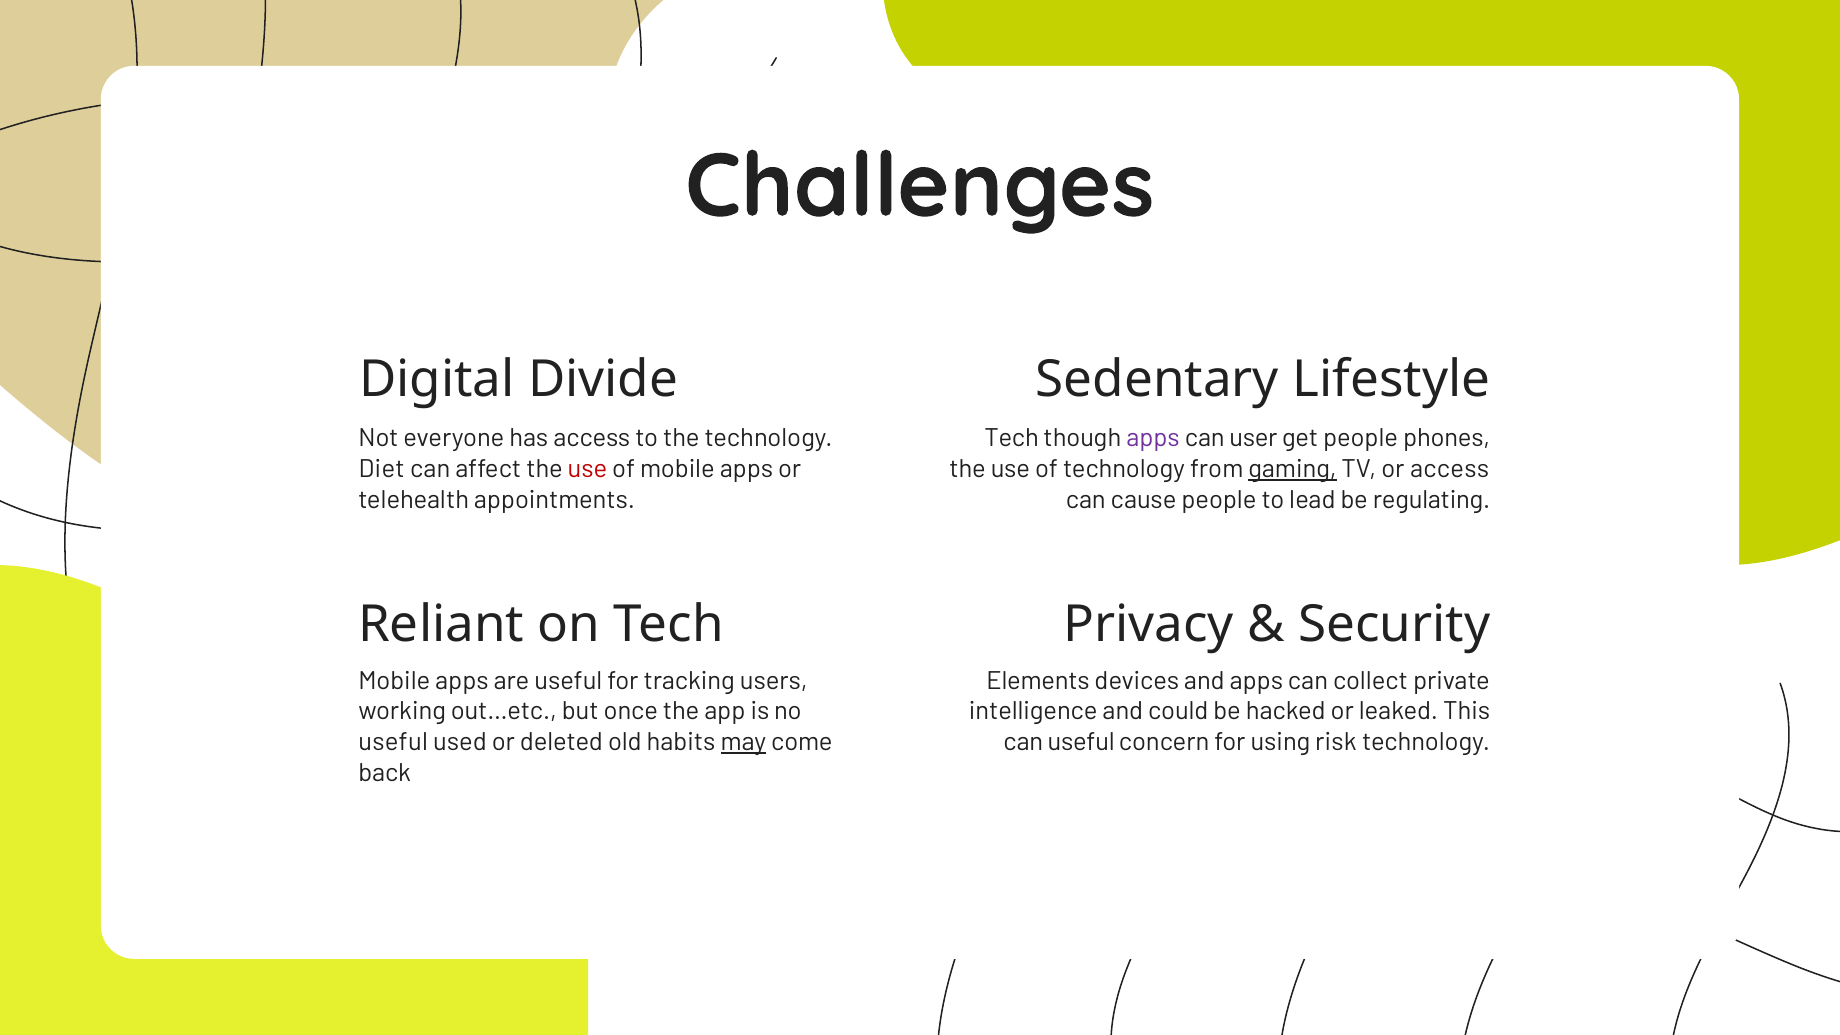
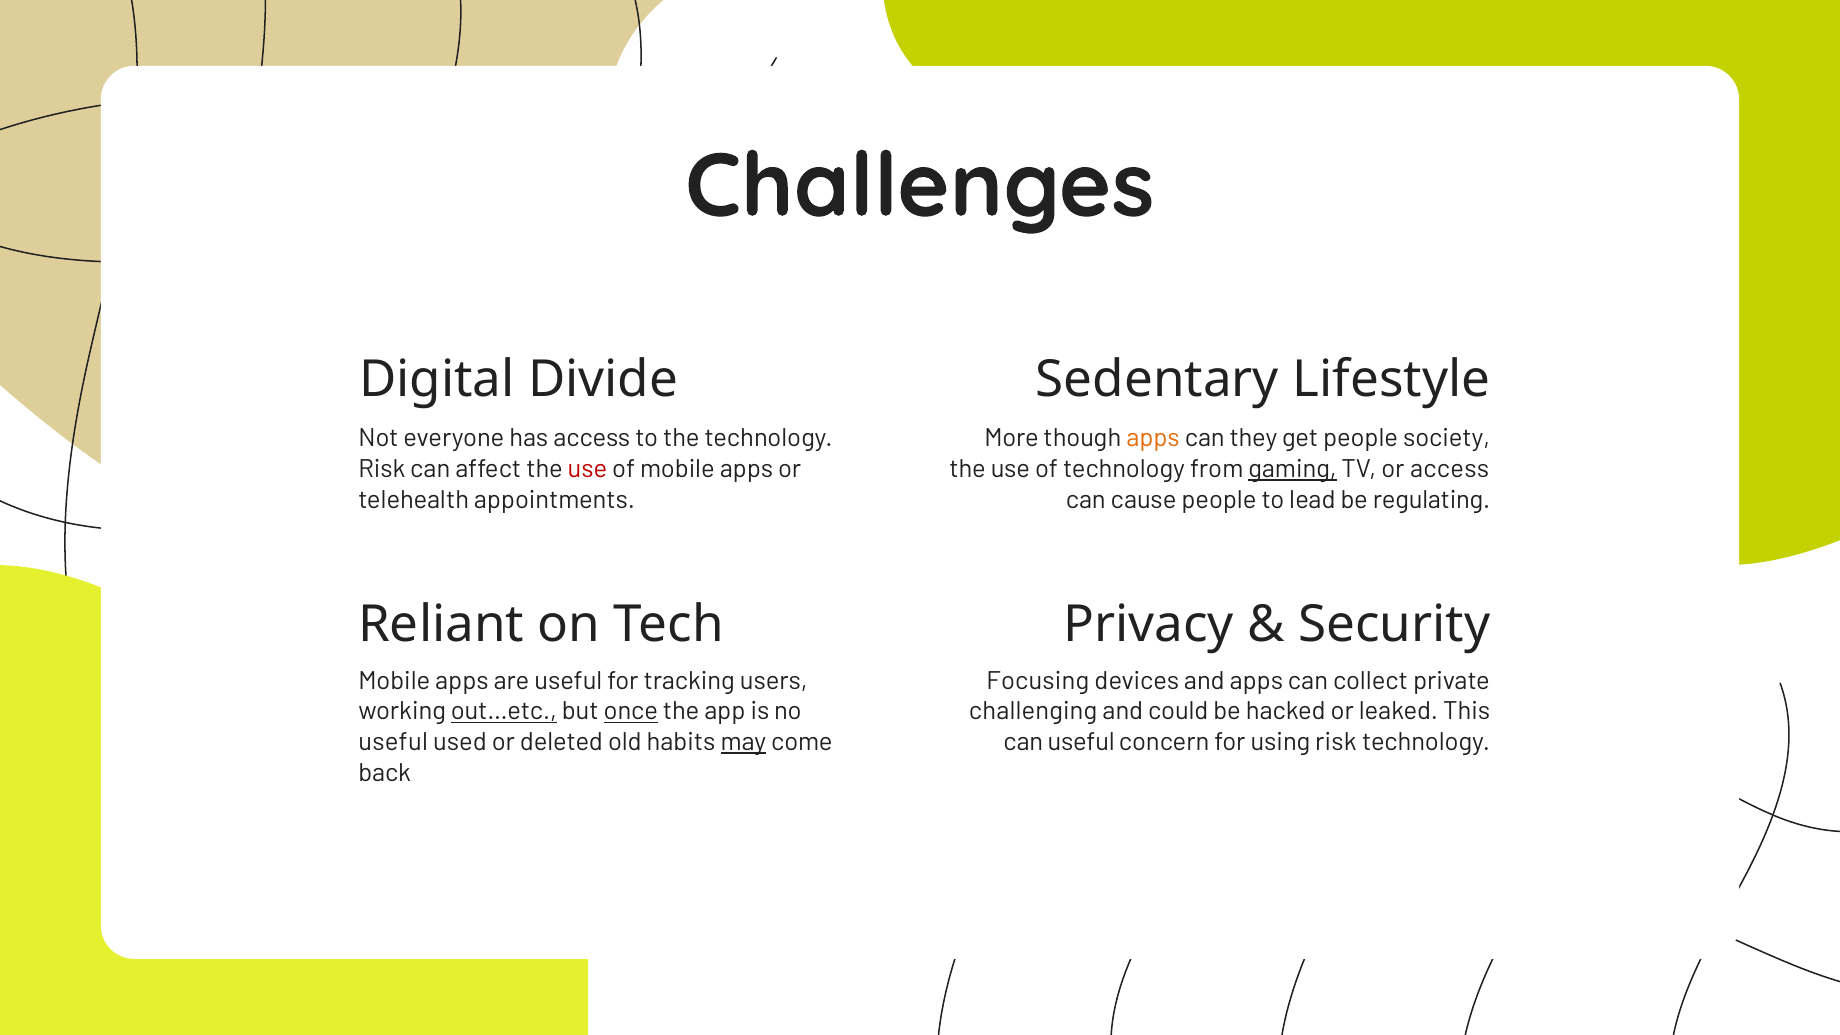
Tech: Tech -> More (1012, 438)
apps colour: purple -> orange (1153, 438)
user: user -> they (1253, 438)
phones: phones -> society (1447, 438)
Diet: Diet -> Risk (382, 469)
Elements: Elements -> Focusing (1038, 681)
out…etc underline: none -> present (504, 711)
once underline: none -> present (631, 711)
intelligence: intelligence -> challenging (1033, 711)
